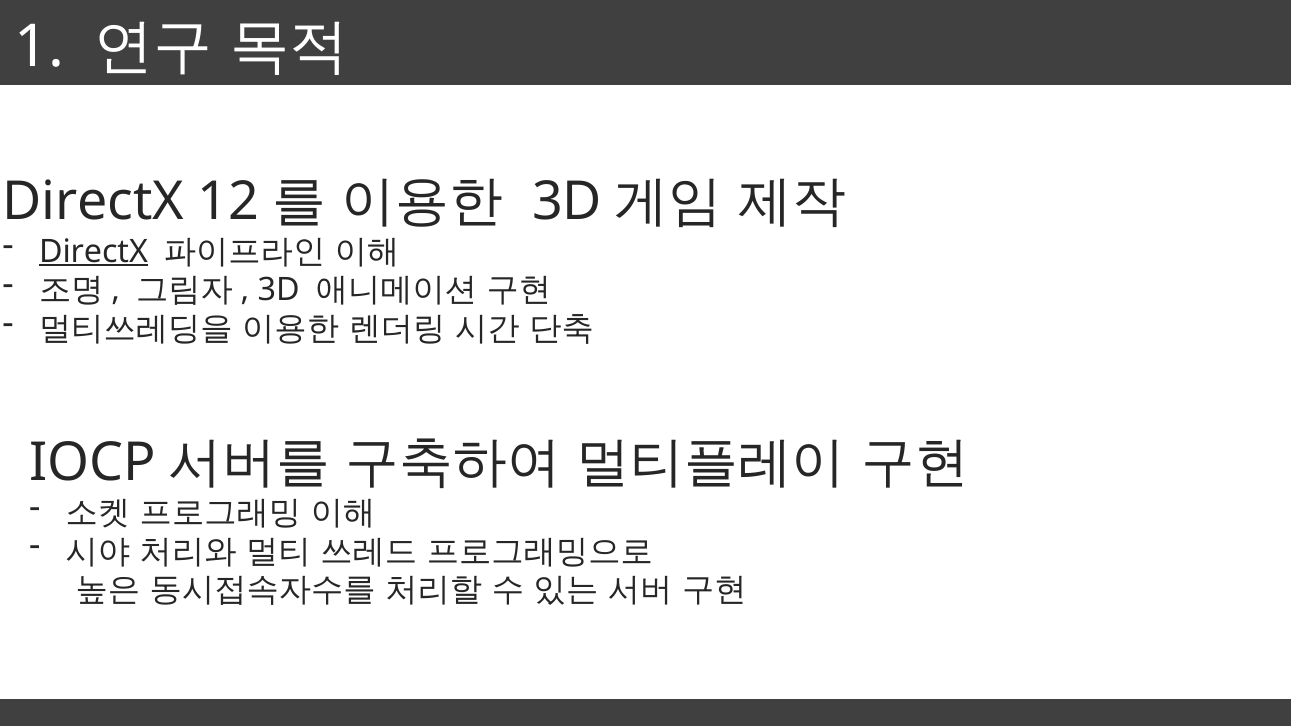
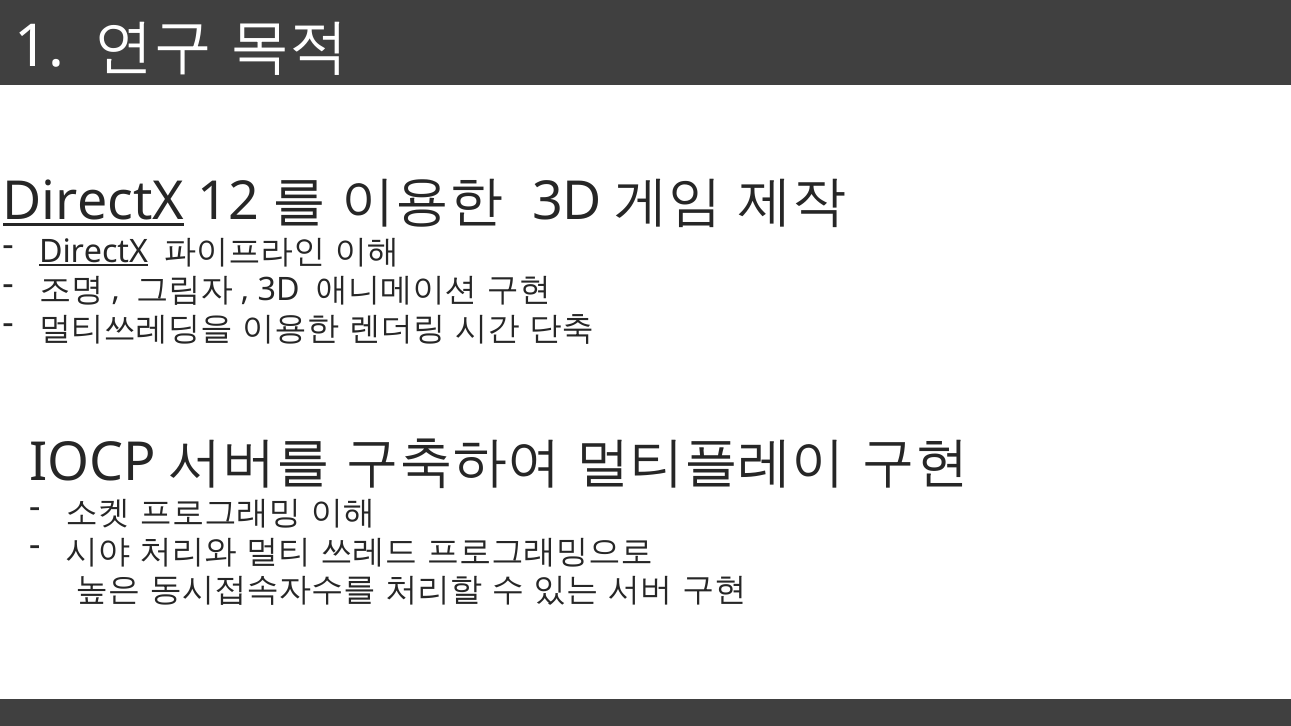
DirectX underline: none -> present (93, 201)
